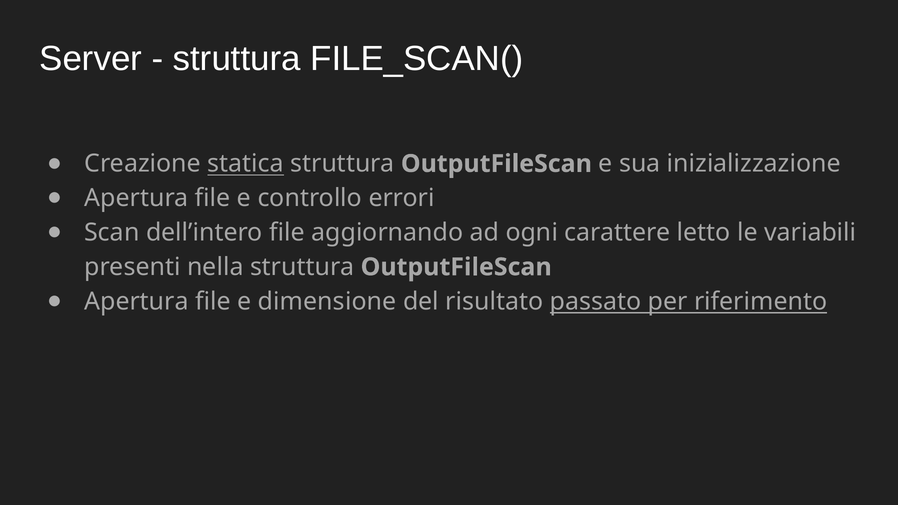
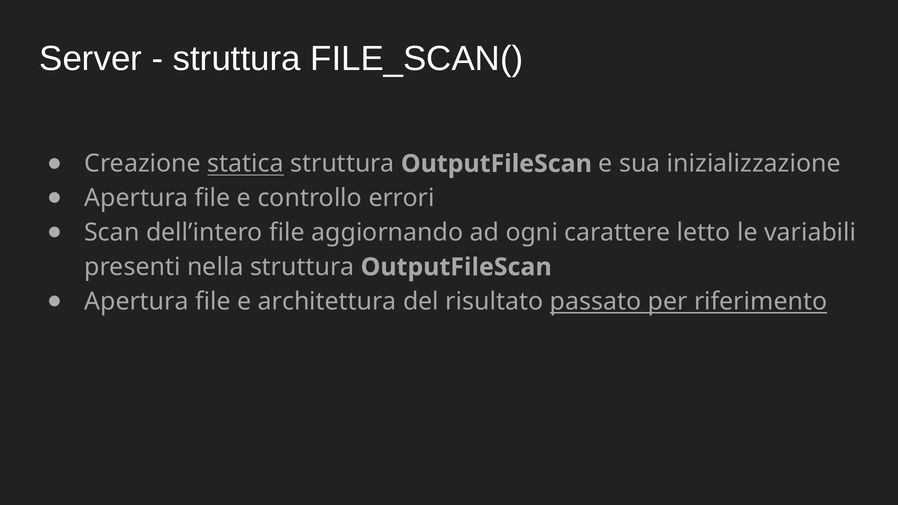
dimensione: dimensione -> architettura (327, 302)
